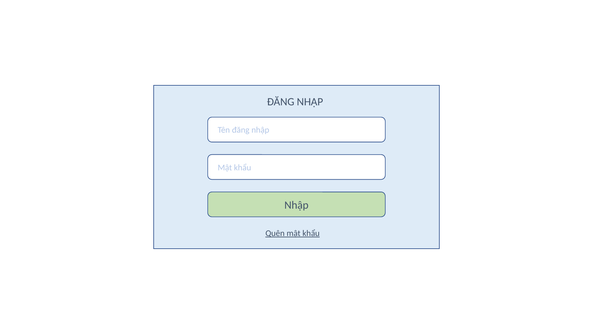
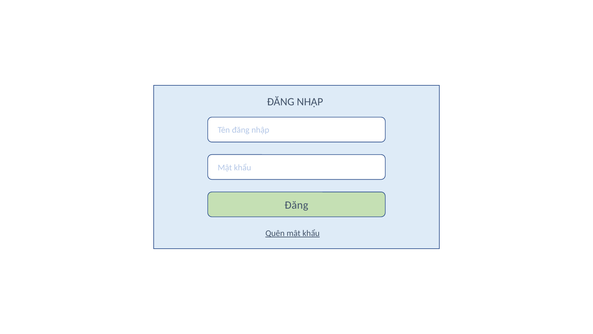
Nhập: Nhập -> Đăng (296, 205)
